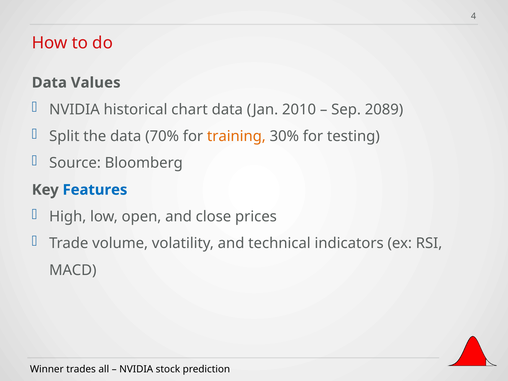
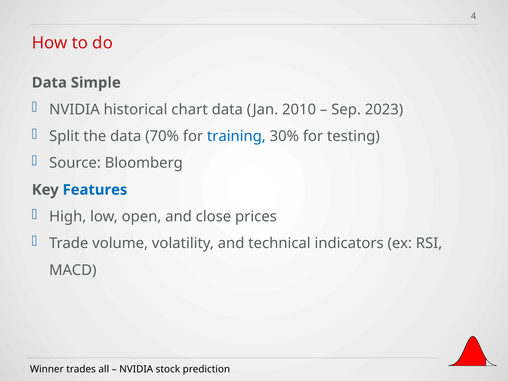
Values: Values -> Simple (96, 83)
2089: 2089 -> 2023 (384, 109)
training colour: orange -> blue (236, 136)
